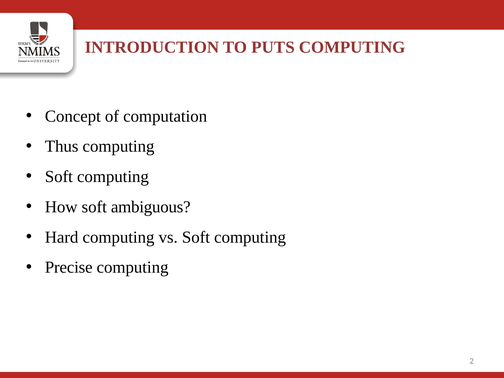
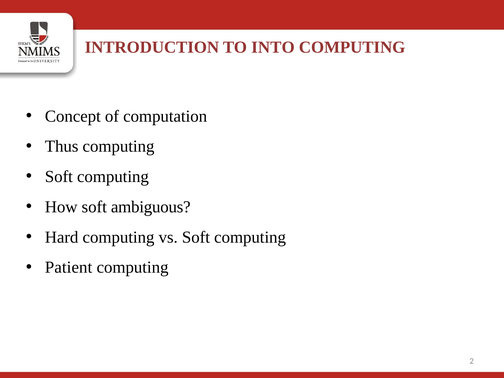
PUTS: PUTS -> INTO (273, 47)
Precise: Precise -> Patient (69, 267)
